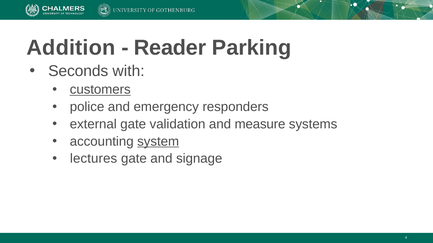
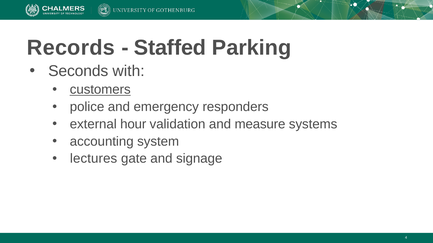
Addition: Addition -> Records (71, 48)
Reader: Reader -> Staffed (170, 48)
external gate: gate -> hour (133, 124)
system underline: present -> none (158, 142)
